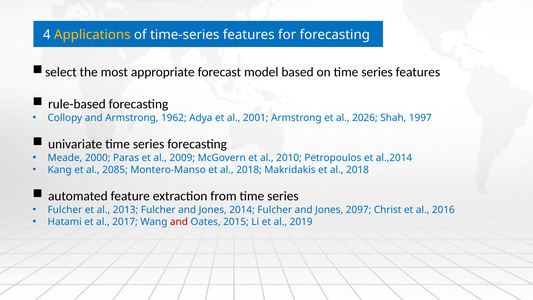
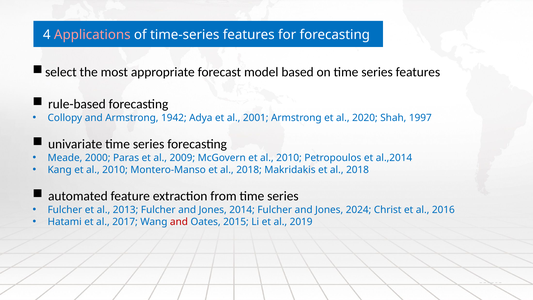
Applications colour: yellow -> pink (92, 35)
1962: 1962 -> 1942 (174, 118)
2026: 2026 -> 2020 (365, 118)
Kang et al 2085: 2085 -> 2010 (115, 170)
2097: 2097 -> 2024 (359, 210)
